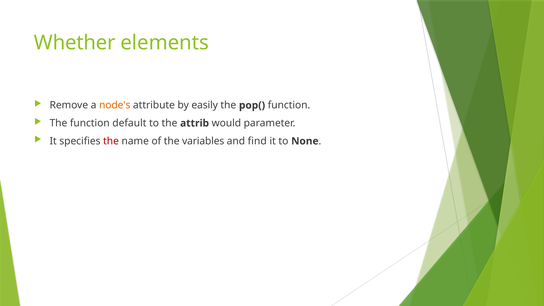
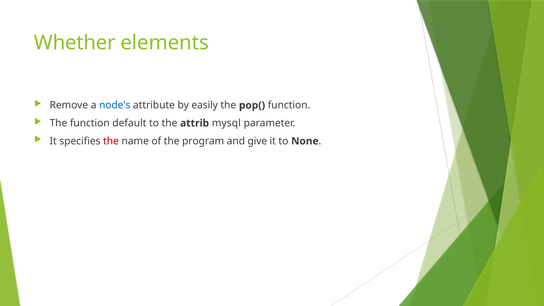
node's colour: orange -> blue (115, 105)
would: would -> mysql (226, 123)
variables: variables -> program (203, 141)
find: find -> give (257, 141)
